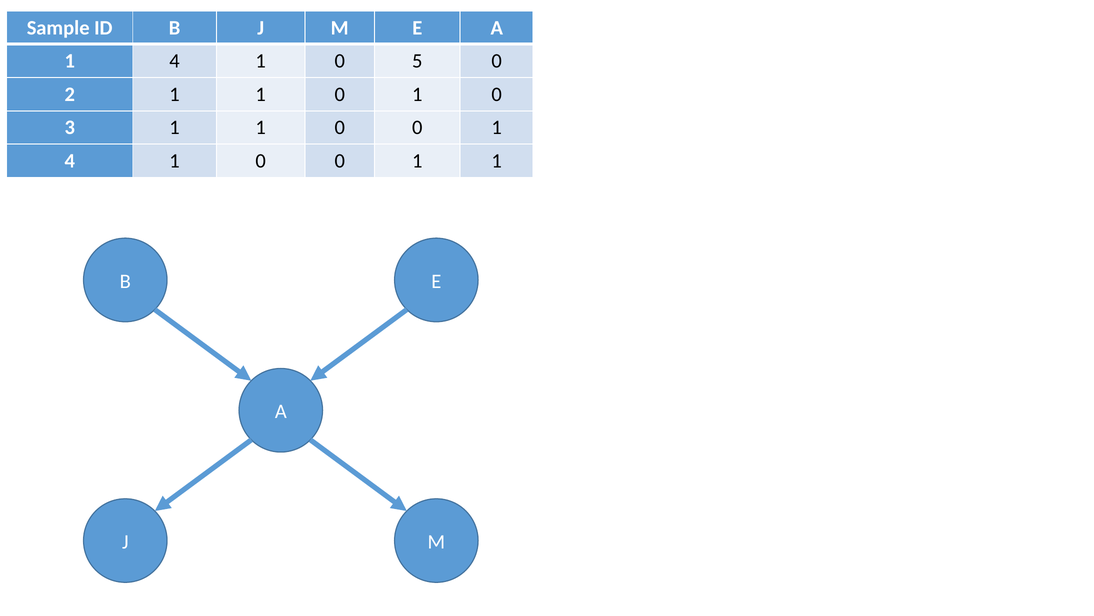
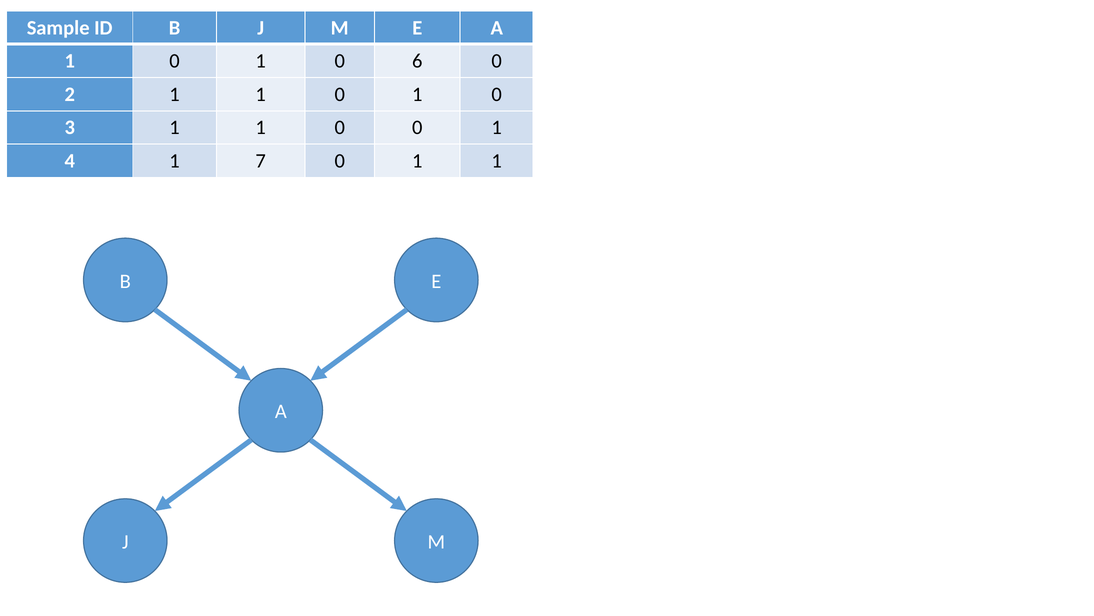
4: 4 -> 0 (175, 61)
5: 5 -> 6 (417, 61)
0: 0 -> 7 (261, 161)
